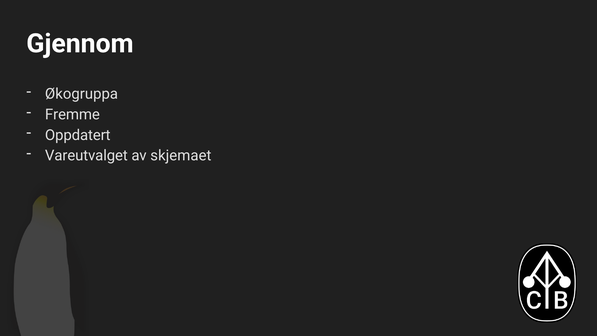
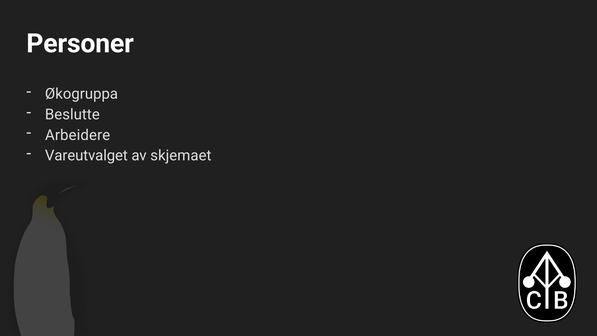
Gjennom: Gjennom -> Personer (80, 44)
Fremme: Fremme -> Beslutte (72, 114)
Oppdatert: Oppdatert -> Arbeidere (78, 135)
